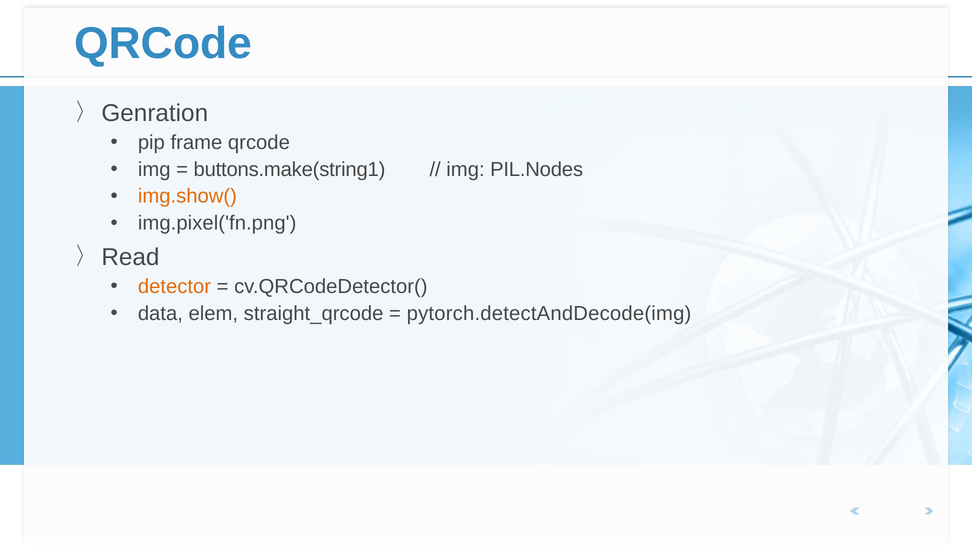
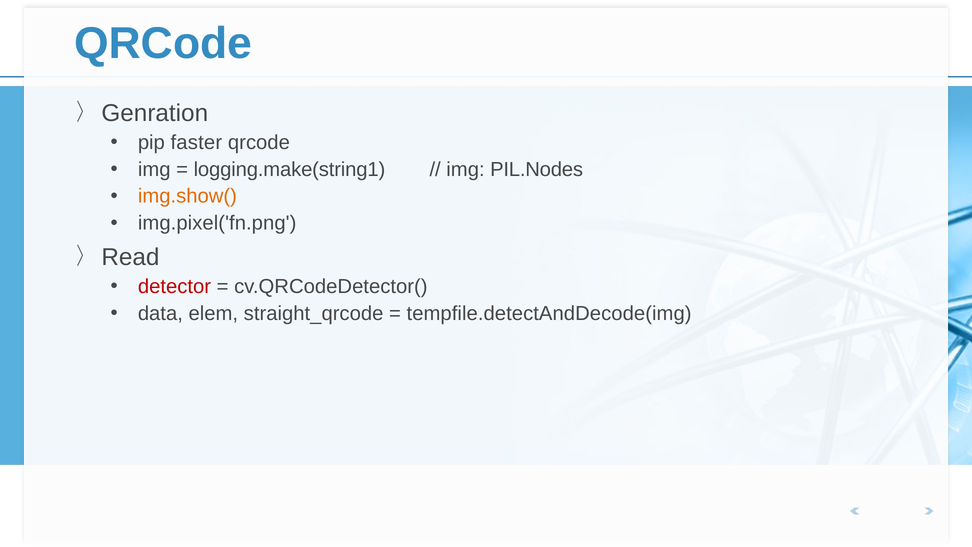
frame: frame -> faster (196, 142)
buttons.make(string1: buttons.make(string1 -> logging.make(string1 (289, 169)
detector colour: orange -> red (174, 286)
pytorch.detectAndDecode(img: pytorch.detectAndDecode(img -> tempfile.detectAndDecode(img (549, 313)
